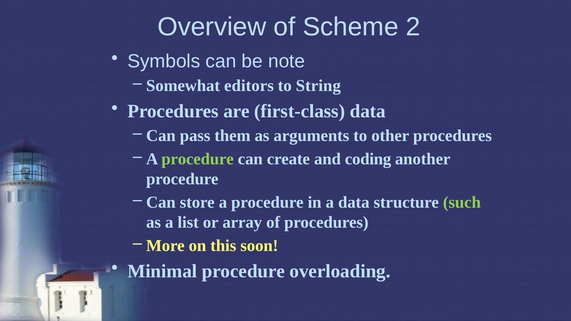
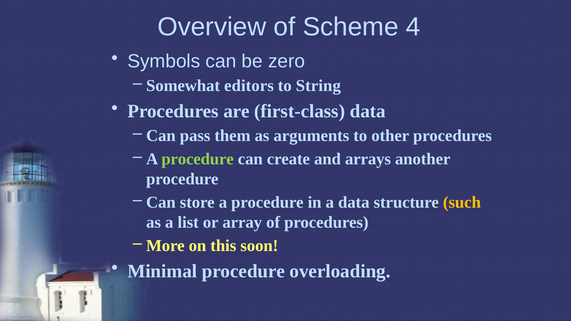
2: 2 -> 4 (413, 27)
note: note -> zero (287, 61)
coding: coding -> arrays (368, 159)
such colour: light green -> yellow (462, 203)
